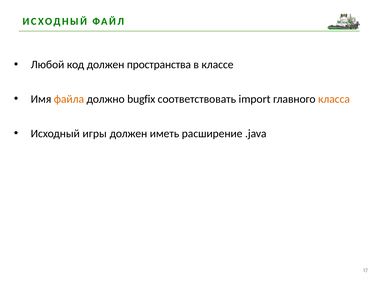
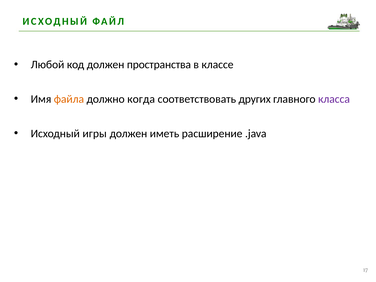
bugfix: bugfix -> когда (141, 99)
import: import -> других (255, 99)
класса colour: orange -> purple (334, 99)
